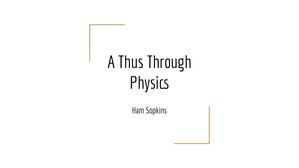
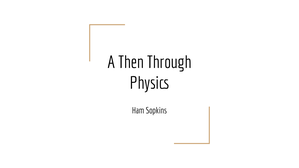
Thus: Thus -> Then (131, 62)
